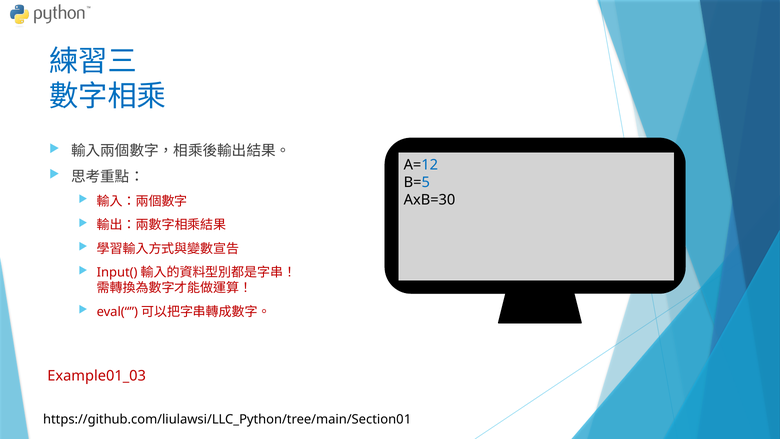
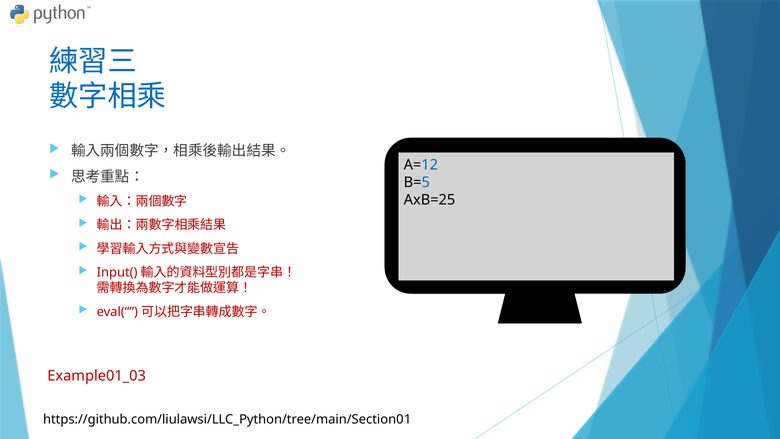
AxB=30: AxB=30 -> AxB=25 (430, 200)
